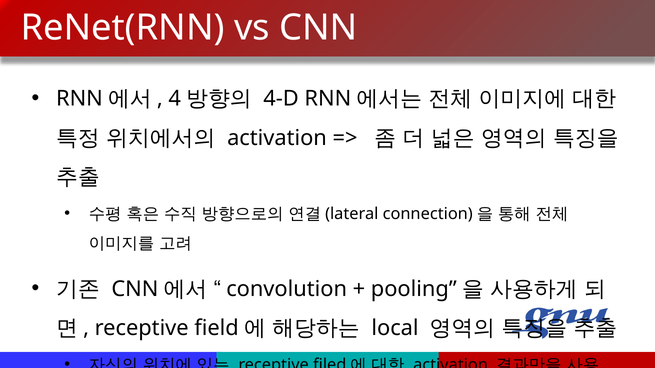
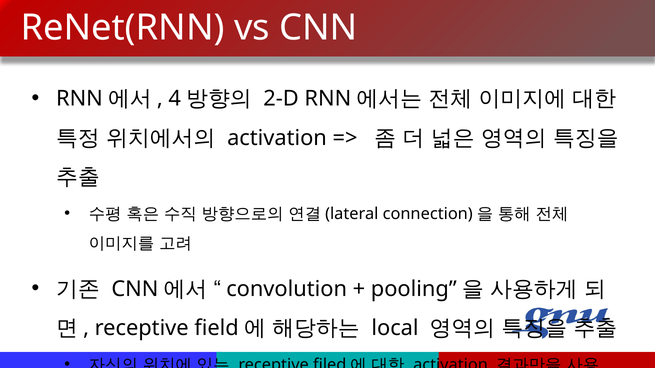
4-D: 4-D -> 2-D (281, 99)
